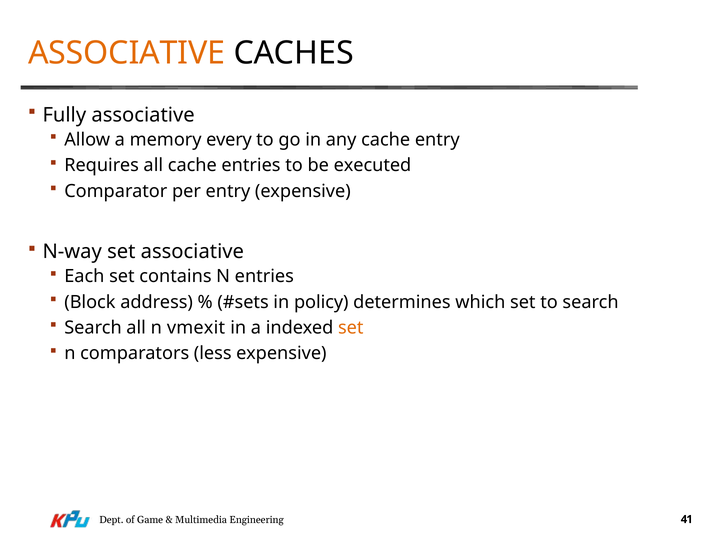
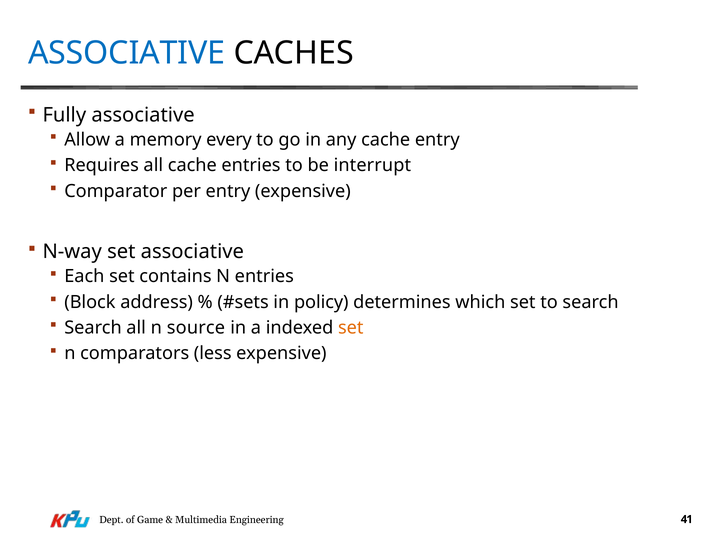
ASSOCIATIVE colour: orange -> blue (127, 53)
executed: executed -> interrupt (372, 165)
vmexit: vmexit -> source (196, 327)
